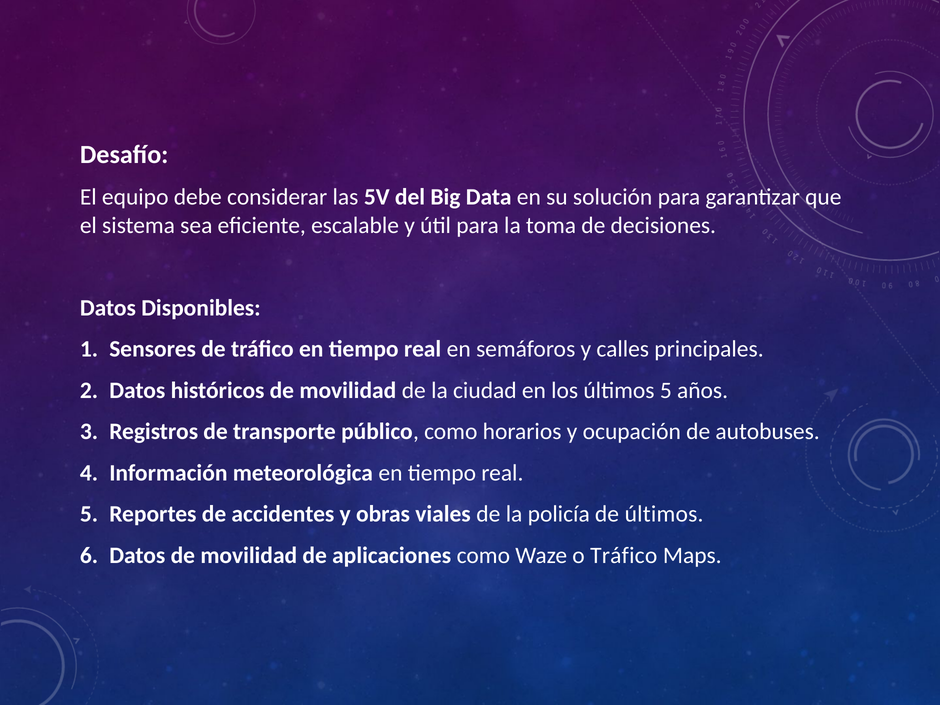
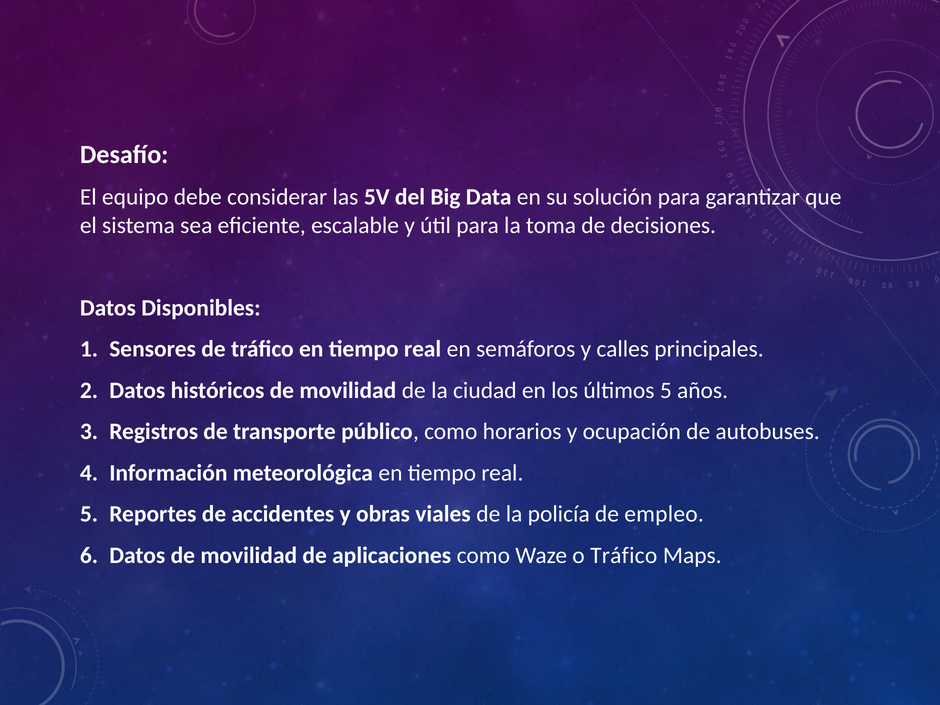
de últimos: últimos -> empleo (664, 514)
